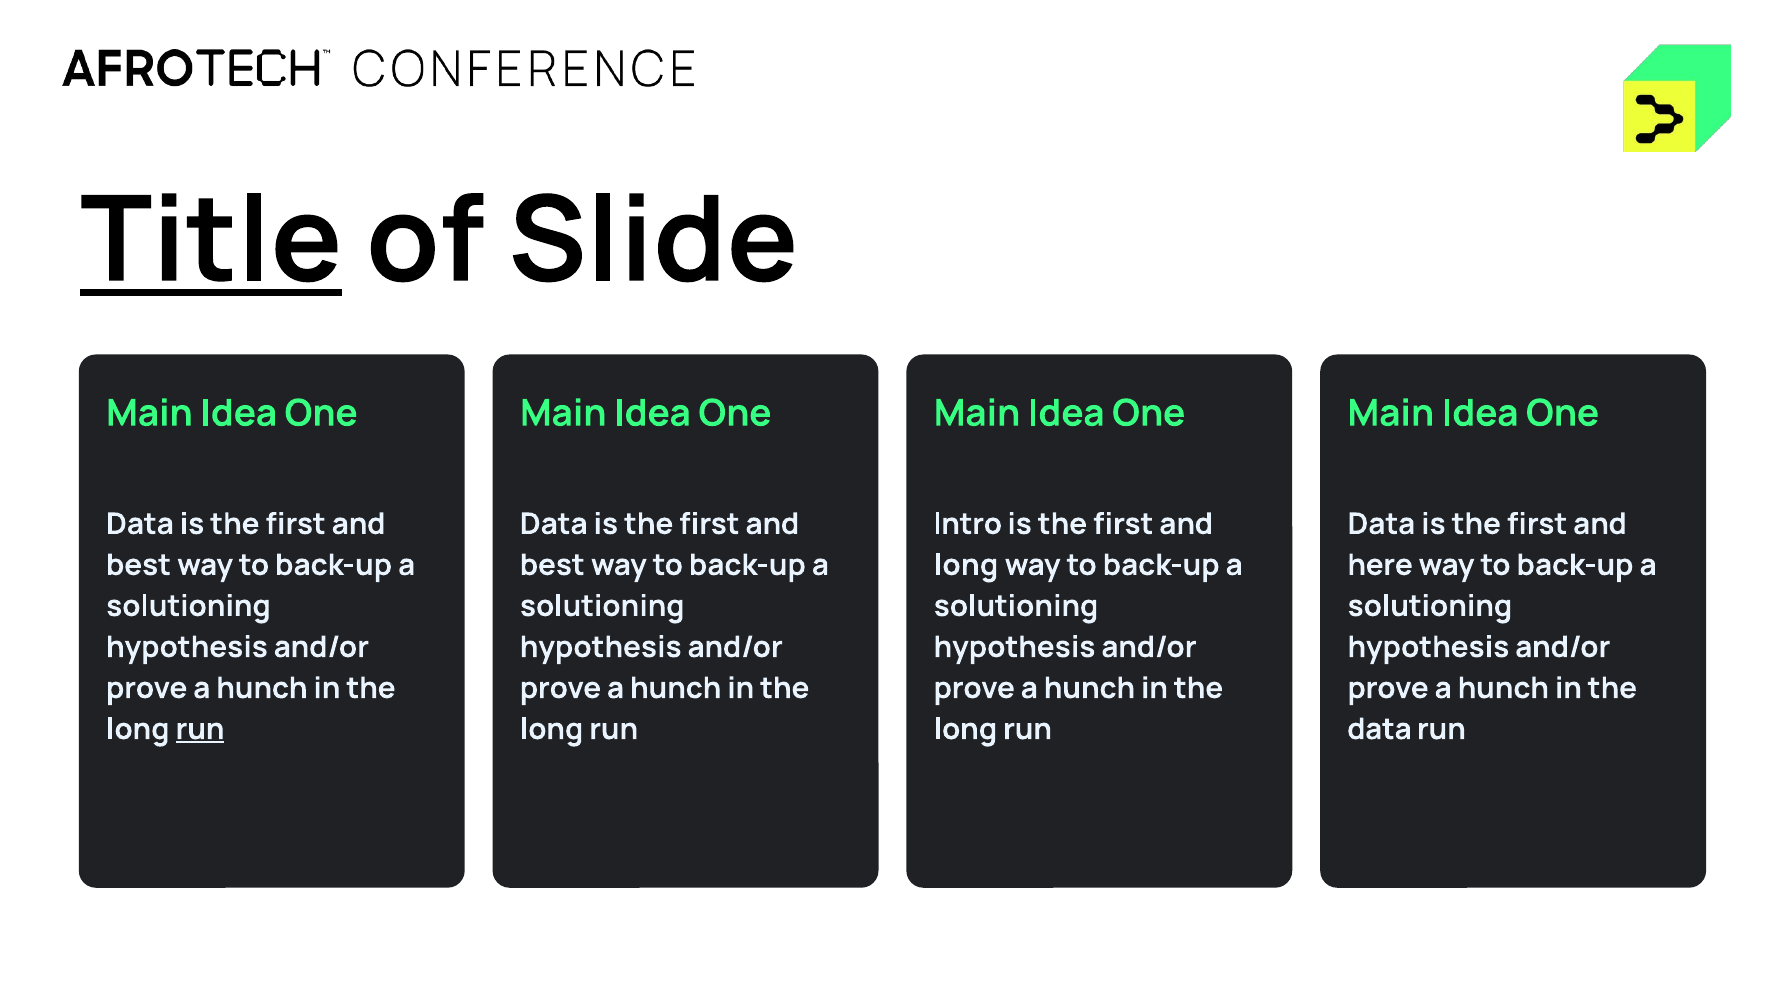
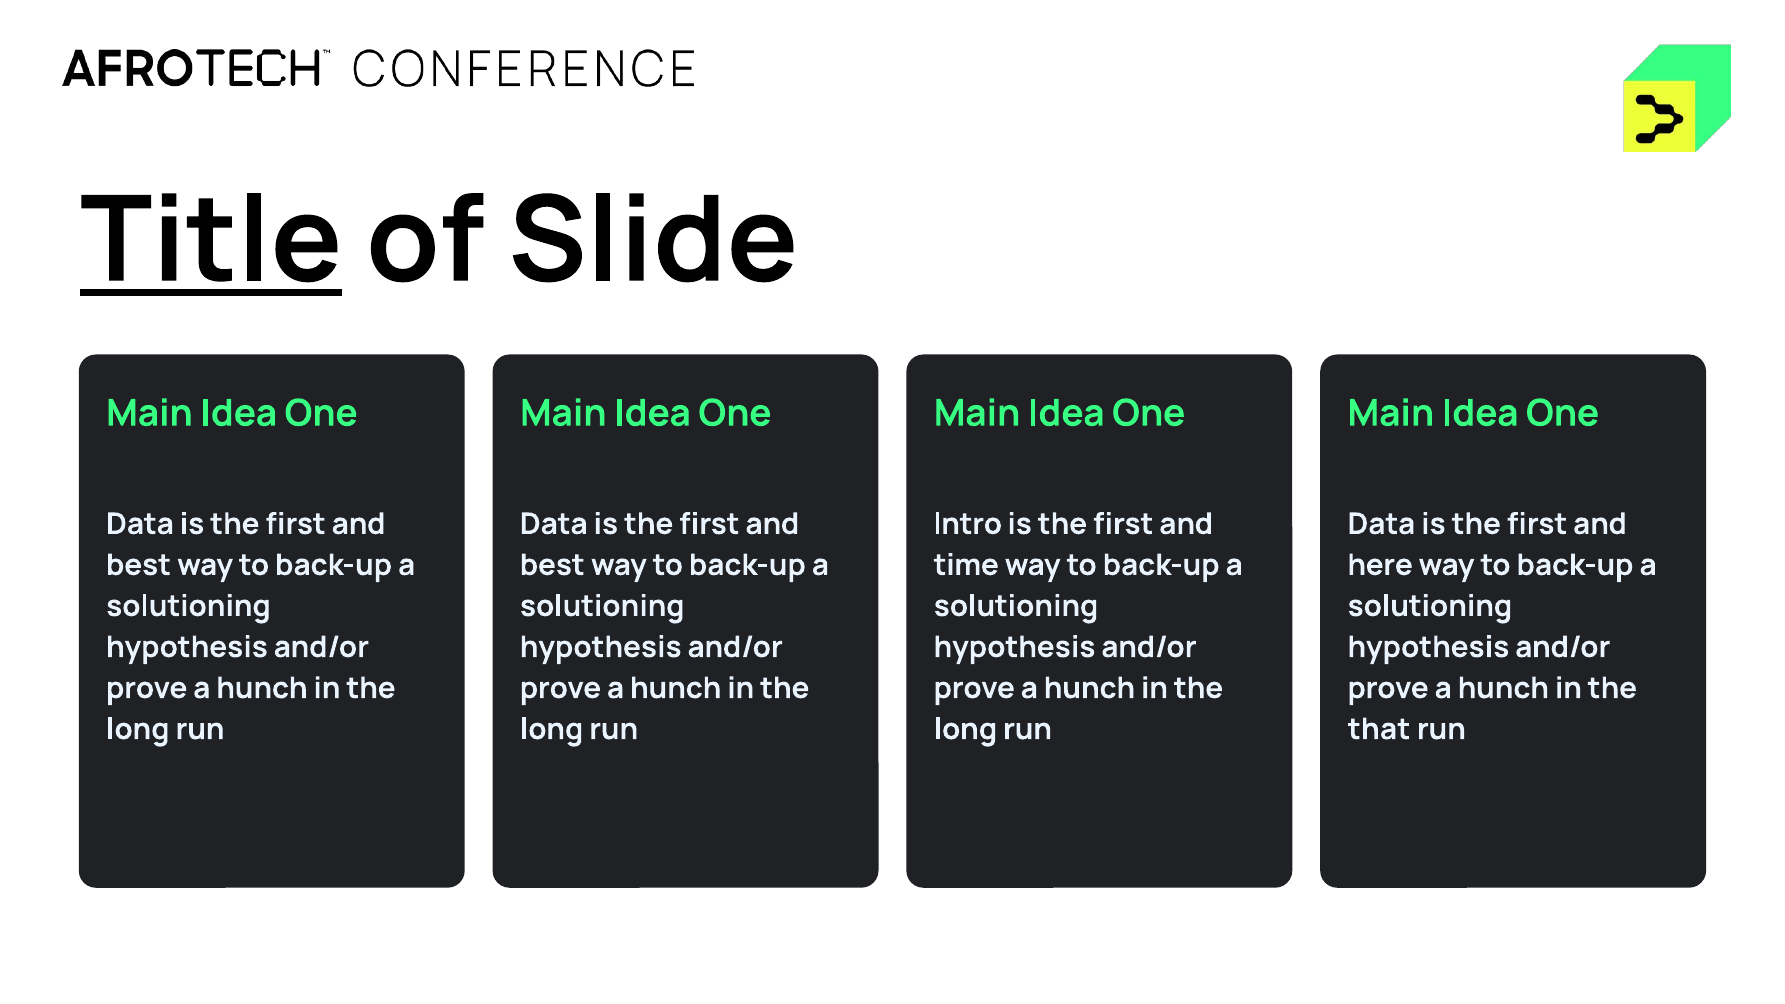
long: long -> time (966, 565)
run underline: present -> none (200, 729)
data: data -> that (1379, 729)
